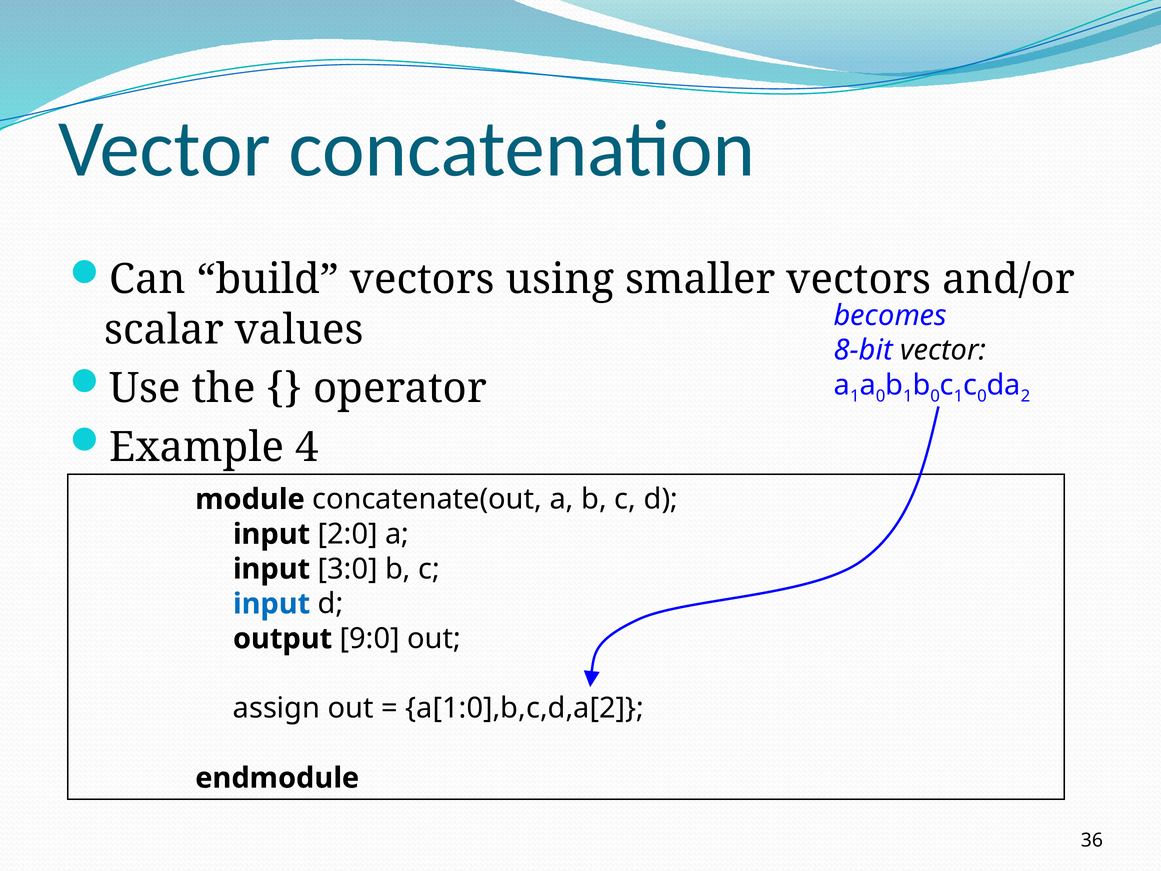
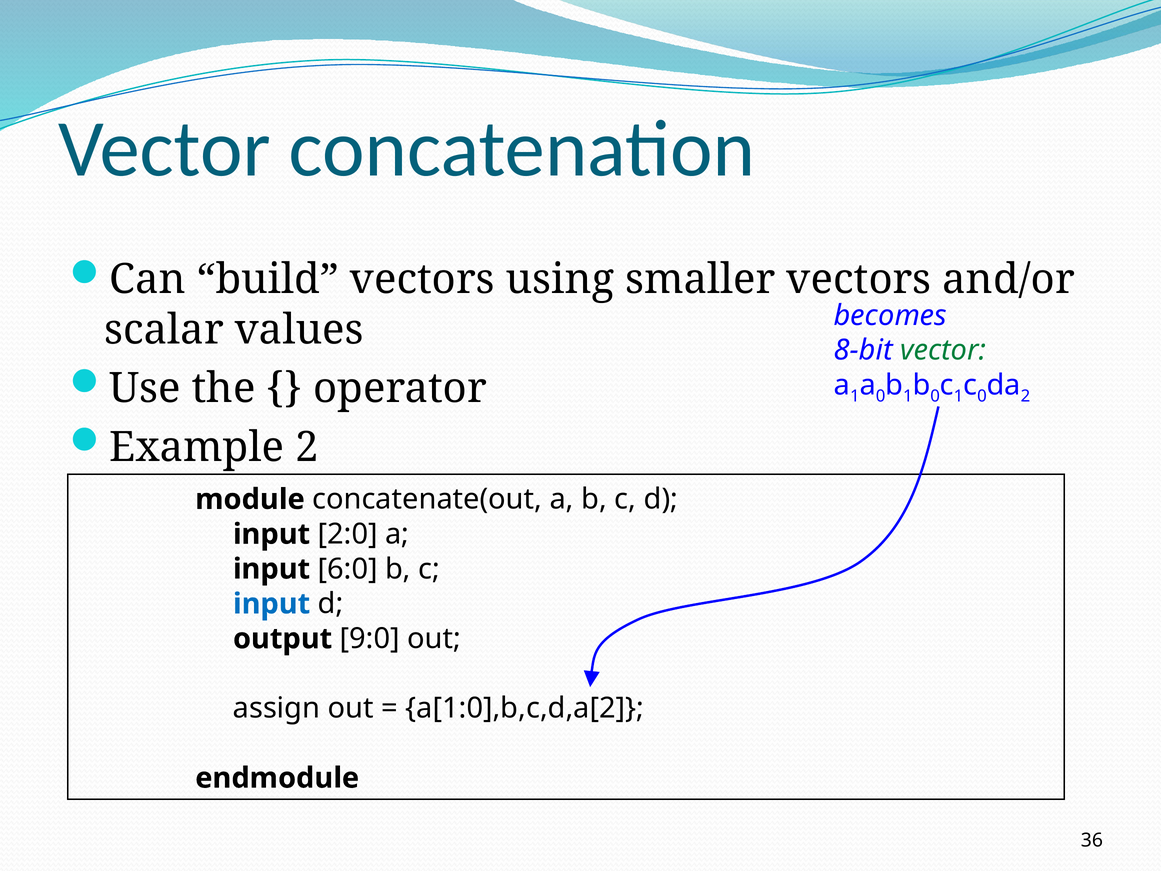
vector colour: black -> green (943, 350)
Example 4: 4 -> 2 (307, 447)
3:0: 3:0 -> 6:0 (348, 569)
